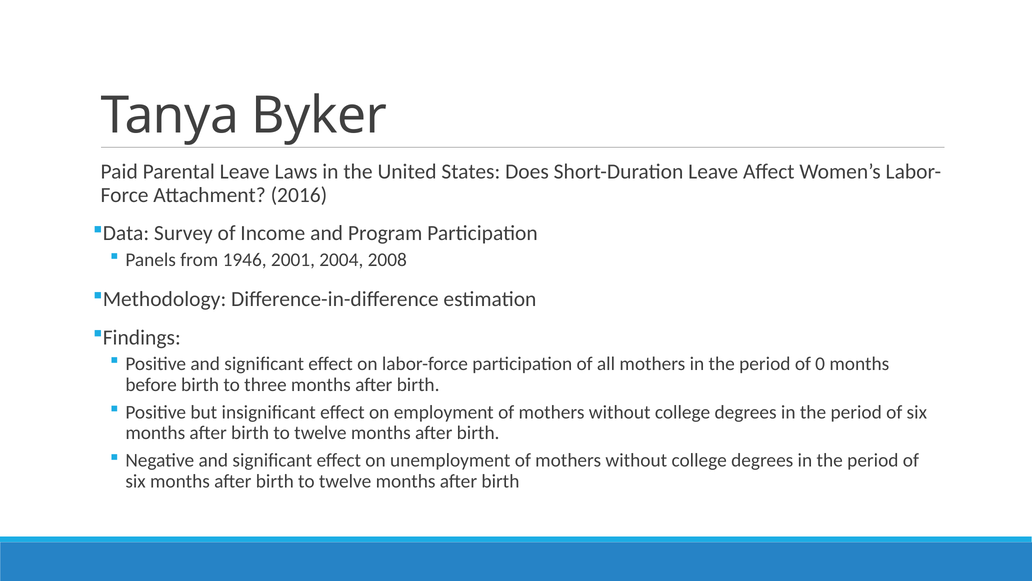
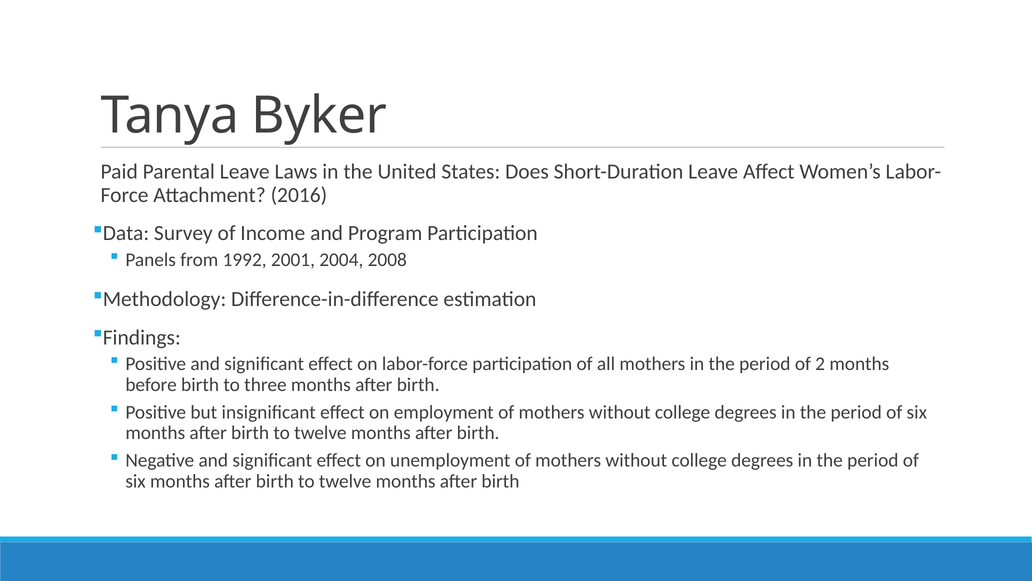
1946: 1946 -> 1992 (245, 260)
0: 0 -> 2 (820, 364)
